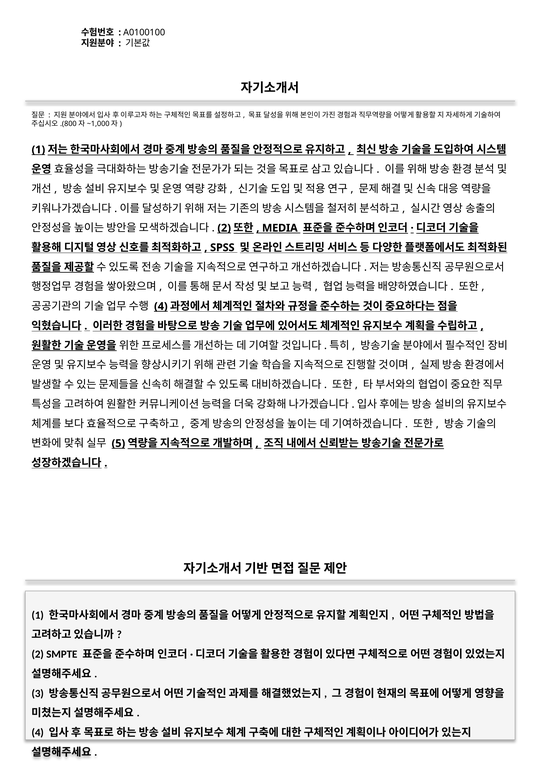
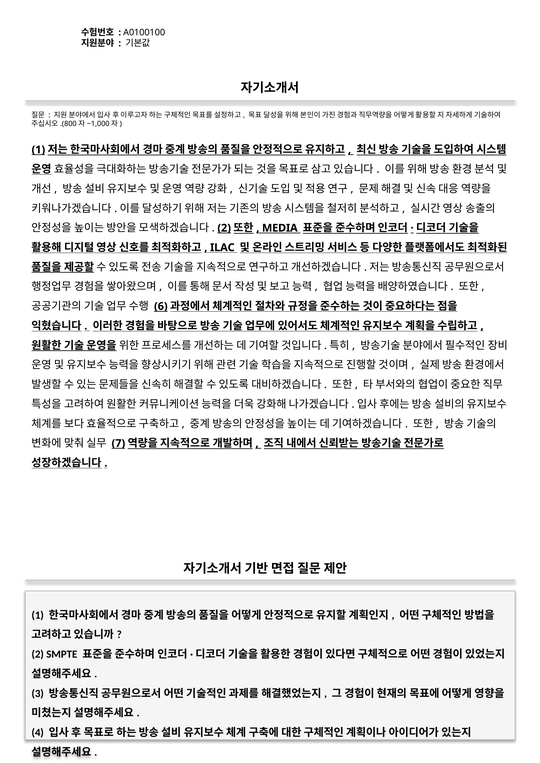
SPSS: SPSS -> ILAC (222, 248)
4: 4 -> 6 (161, 307)
5: 5 -> 7 (118, 444)
